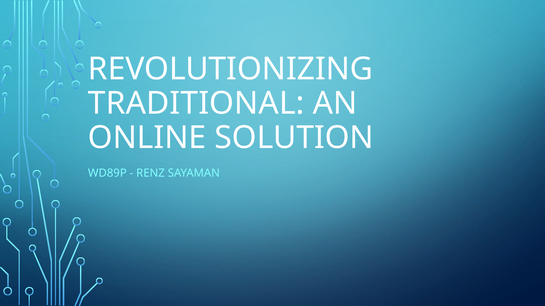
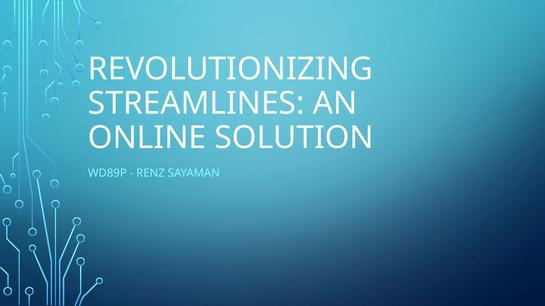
TRADITIONAL: TRADITIONAL -> STREAMLINES (196, 104)
